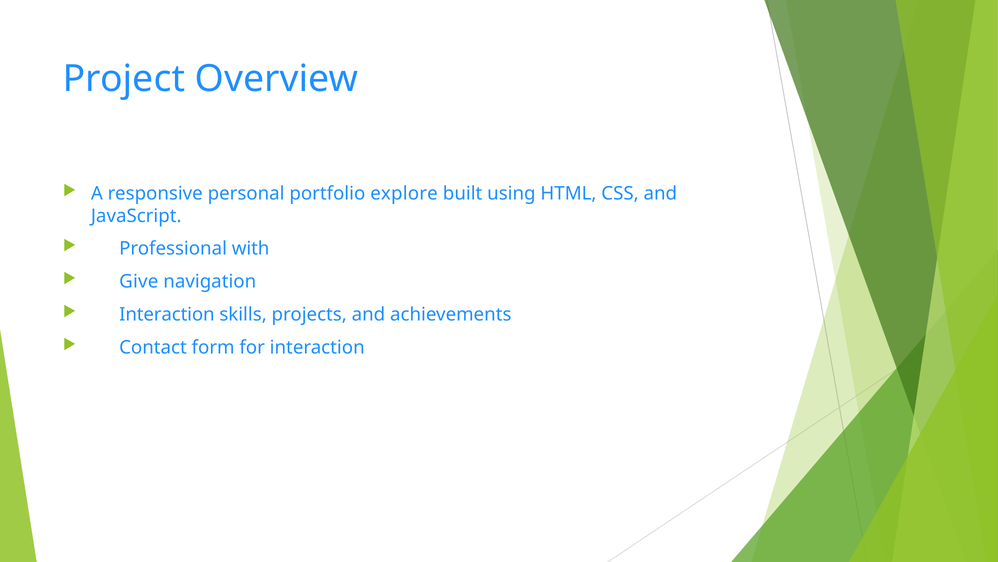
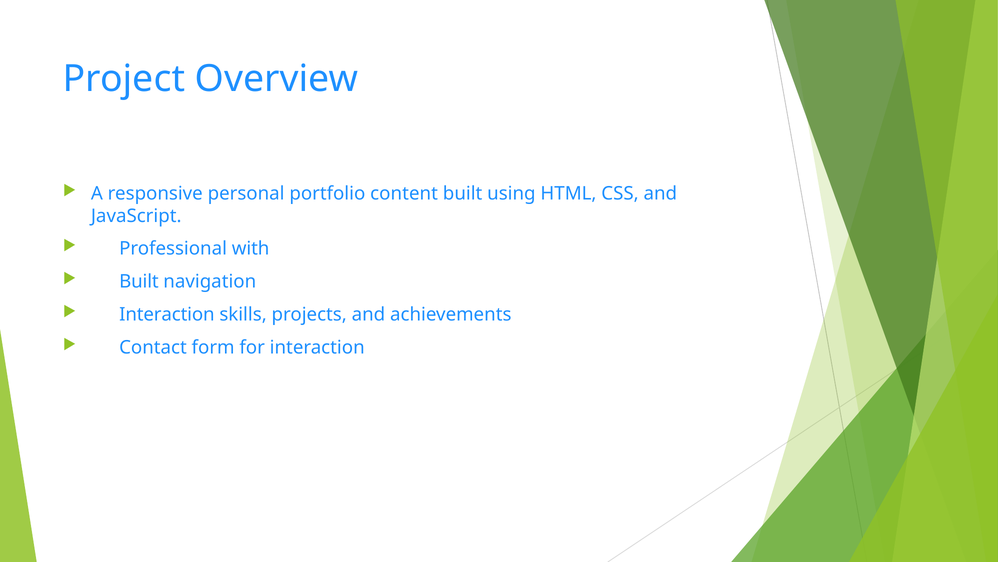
explore: explore -> content (404, 193)
Give: Give -> Built (139, 281)
